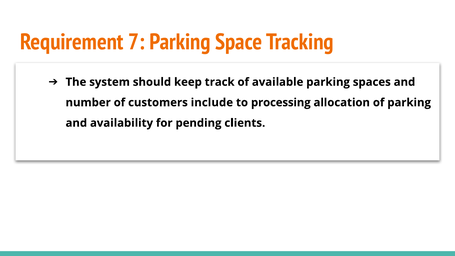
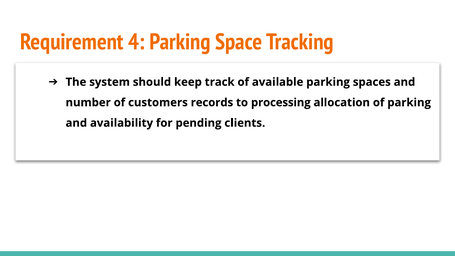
7: 7 -> 4 (137, 42)
include: include -> records (212, 102)
